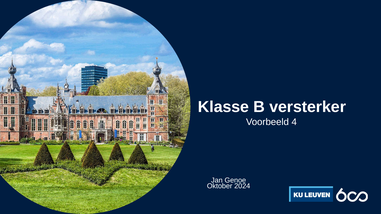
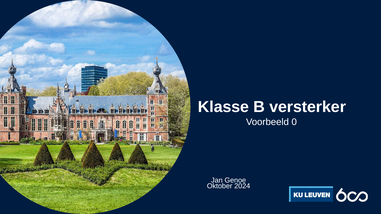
4: 4 -> 0 (294, 122)
